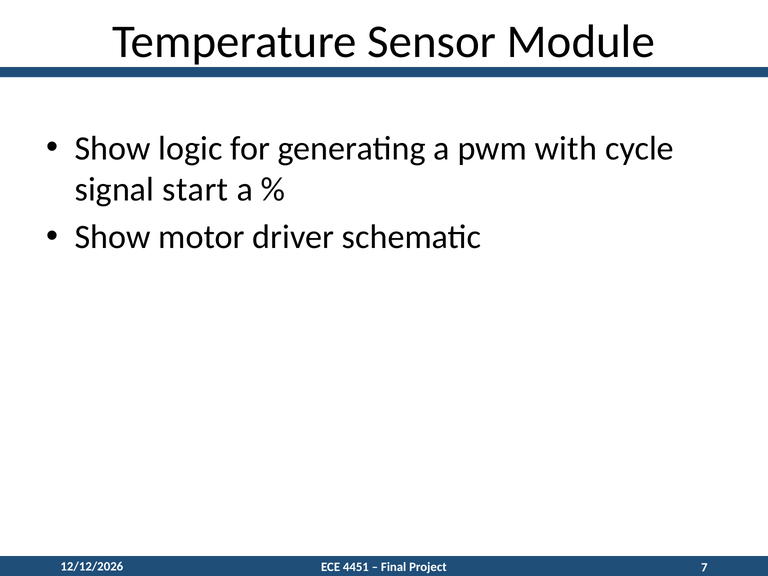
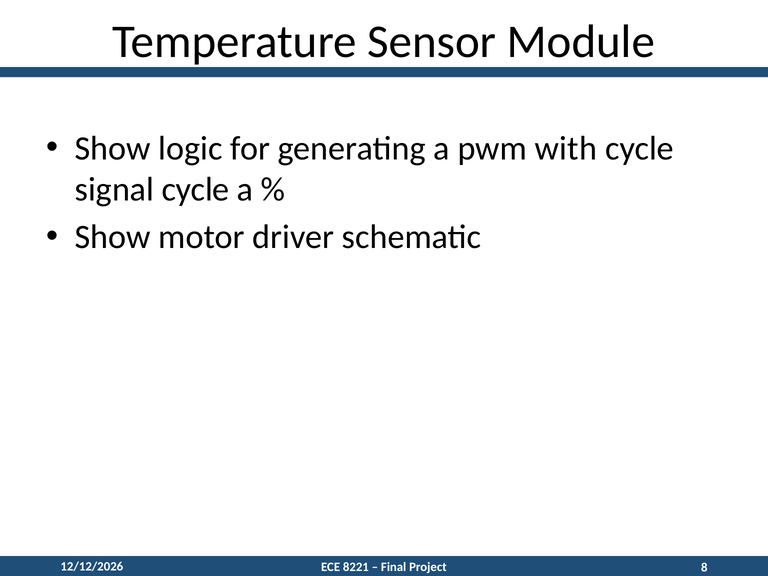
signal start: start -> cycle (196, 189)
7: 7 -> 8 (704, 568)
4451: 4451 -> 8221 (356, 567)
